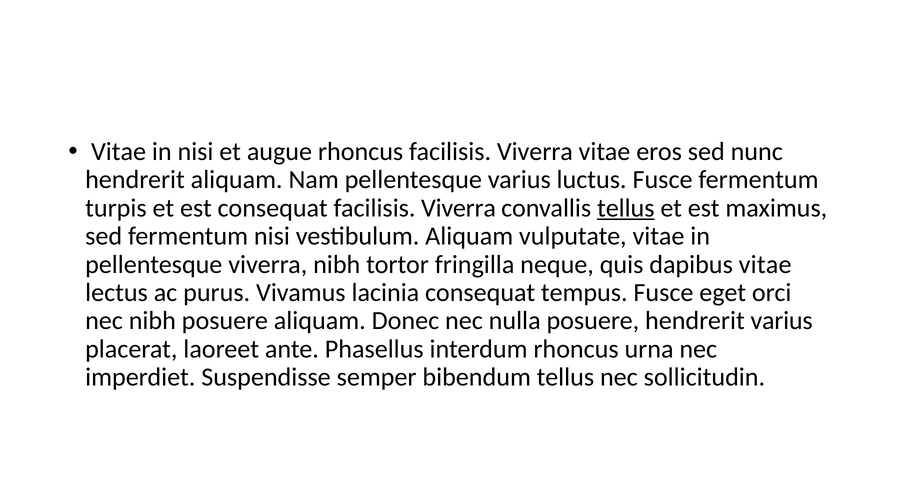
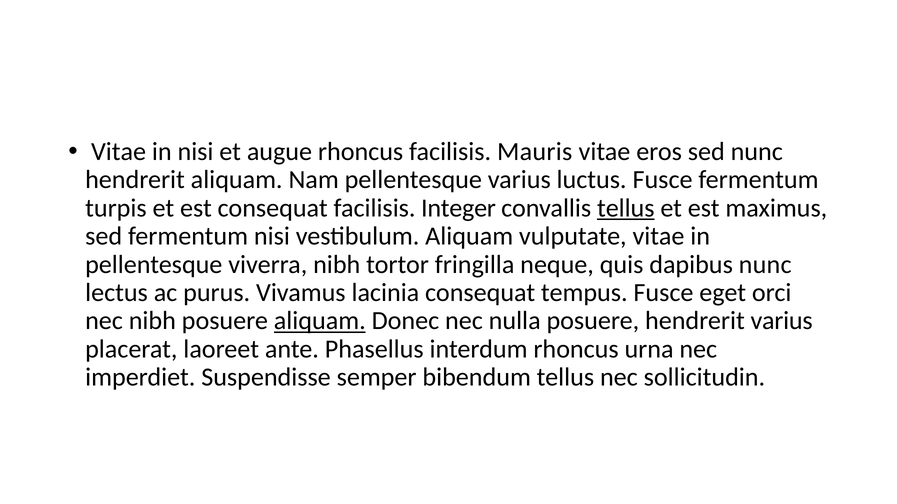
rhoncus facilisis Viverra: Viverra -> Mauris (535, 152)
consequat facilisis Viverra: Viverra -> Integer (459, 208)
dapibus vitae: vitae -> nunc (765, 265)
aliquam underline: none -> present (320, 321)
